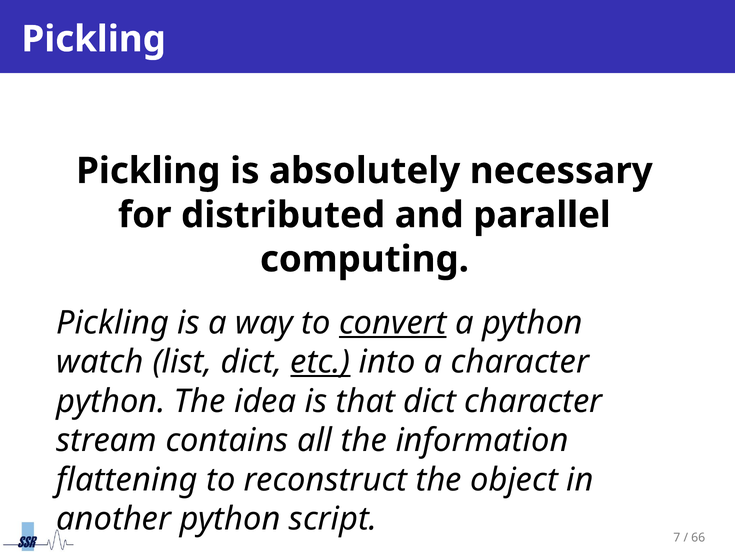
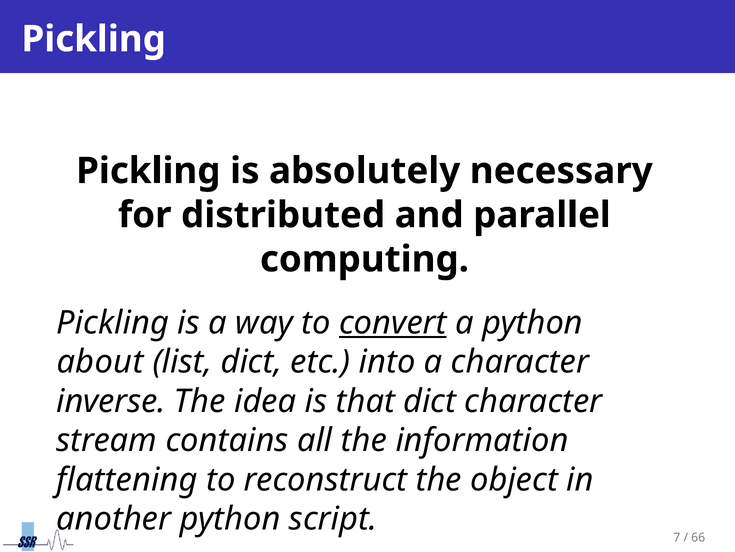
watch: watch -> about (100, 362)
etc underline: present -> none (320, 362)
python: python -> inverse (111, 401)
